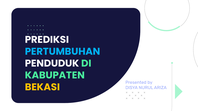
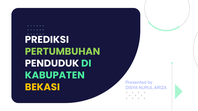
PERTUMBUHAN colour: light blue -> light green (63, 52)
